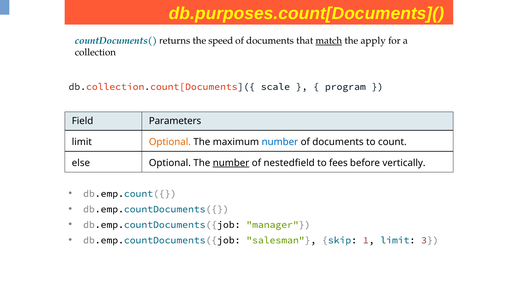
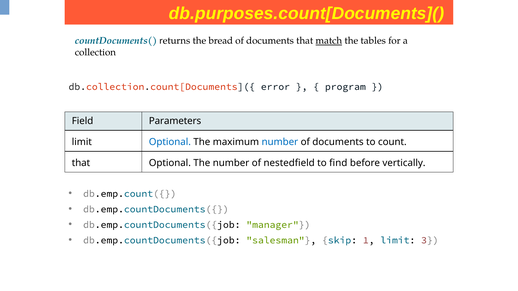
speed: speed -> bread (221, 41)
apply: apply -> tables (373, 41)
scale: scale -> error (275, 87)
Optional colour: orange -> blue (170, 142)
else: else -> that (81, 163)
number underline: present -> none (231, 163)
fees: fees -> find (338, 163)
